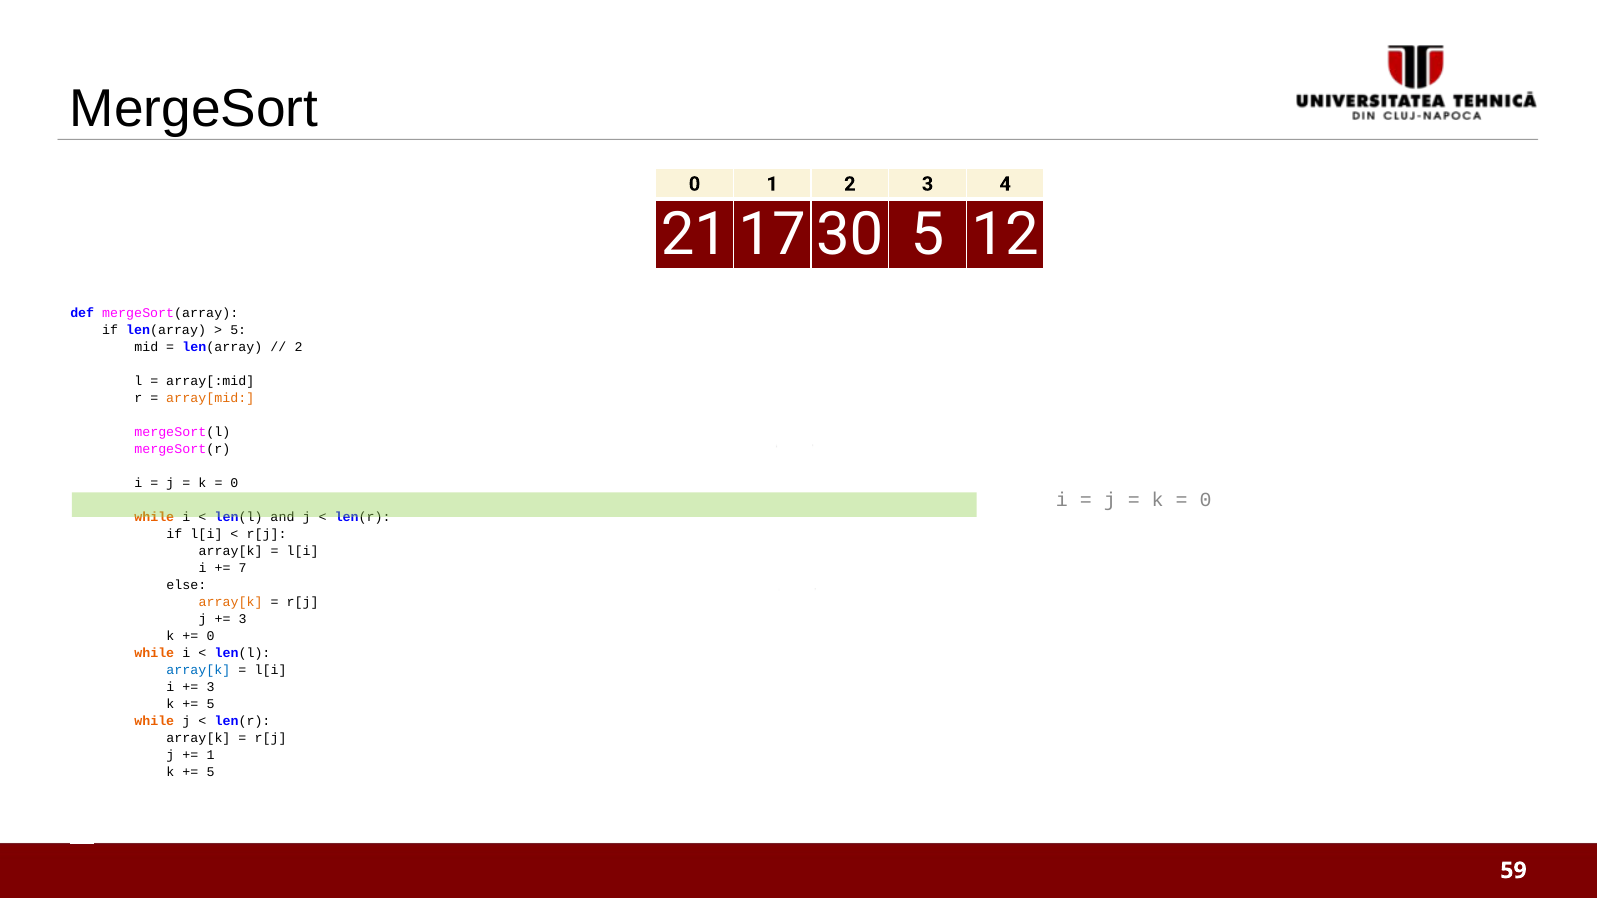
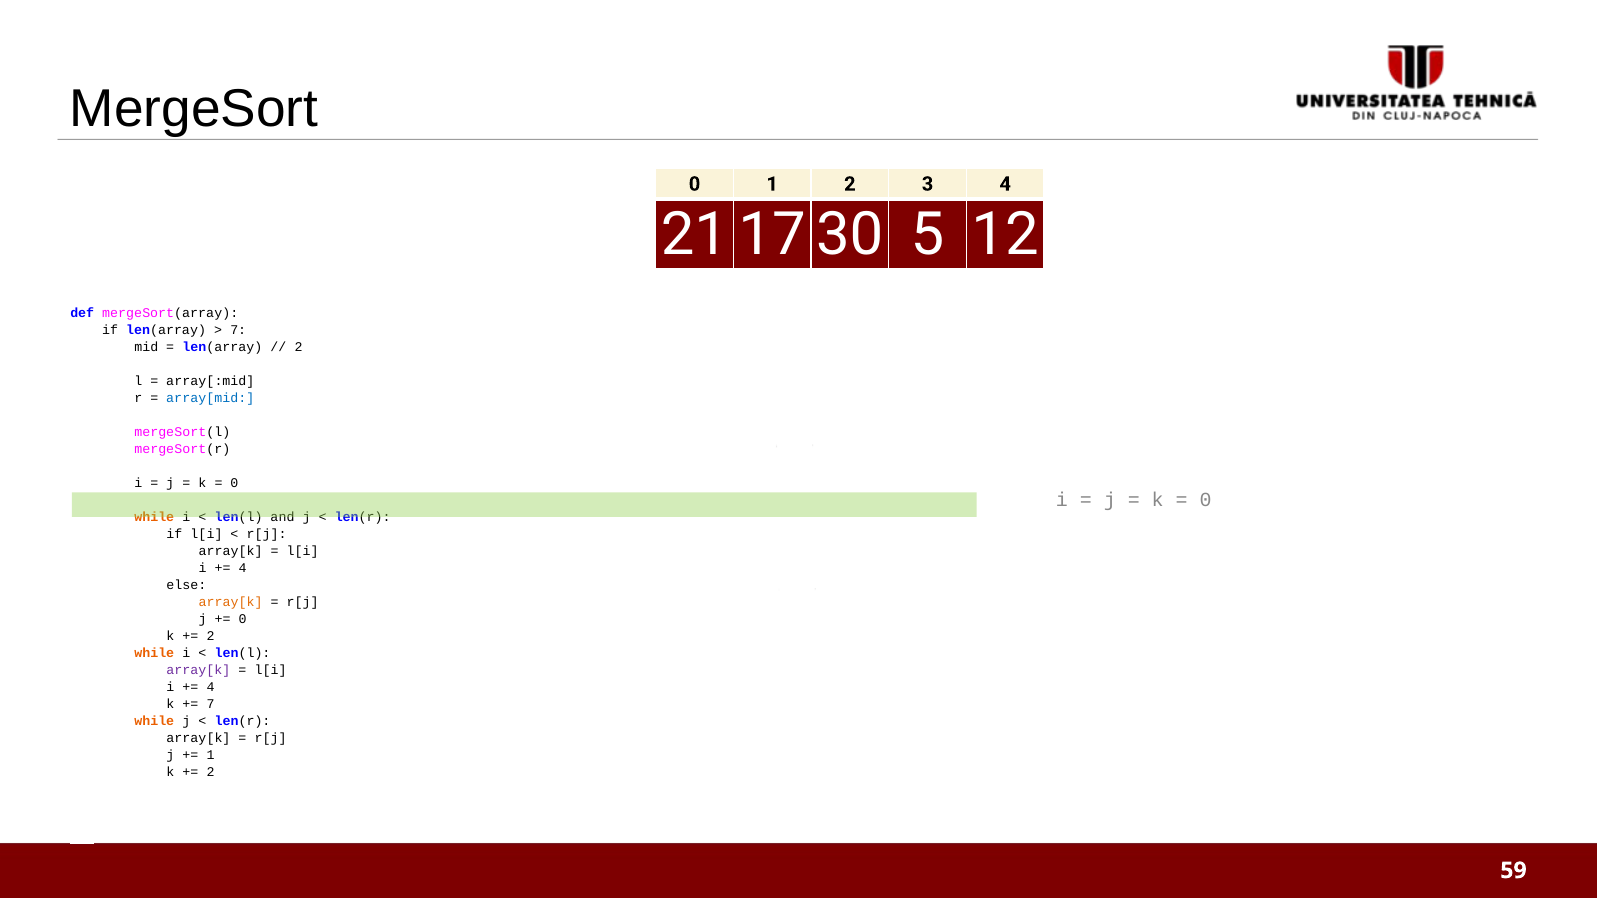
5: 5 -> 7 (238, 330)
array[mid colour: orange -> blue (210, 398)
7: 7 -> 4 (243, 568)
3: 3 -> 0 (243, 619)
0: 0 -> 2 (211, 636)
array[k colour: blue -> purple (198, 670)
3: 3 -> 4 (211, 687)
5: 5 -> 7 (211, 704)
5: 5 -> 2 (211, 773)
